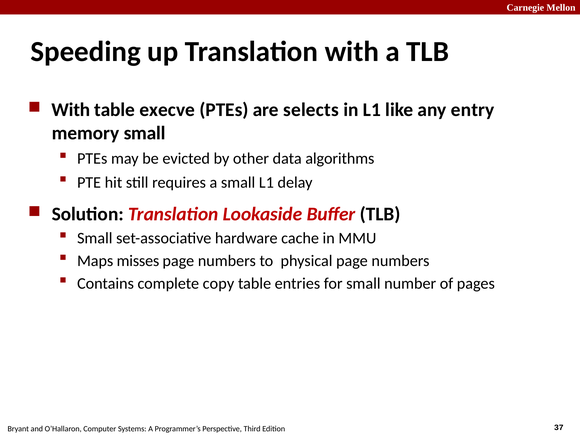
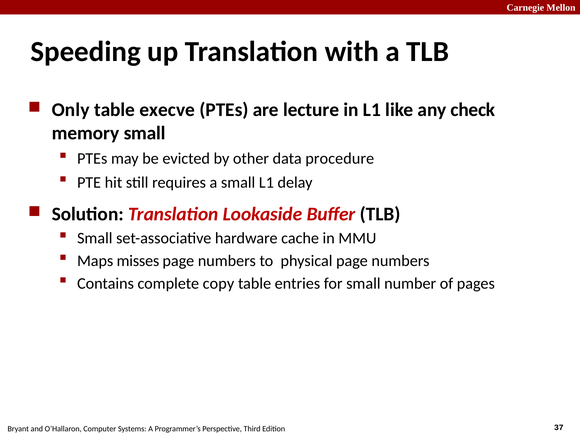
With: With -> Only (71, 110)
selects: selects -> lecture (311, 110)
entry: entry -> check (473, 110)
algorithms: algorithms -> procedure (340, 159)
